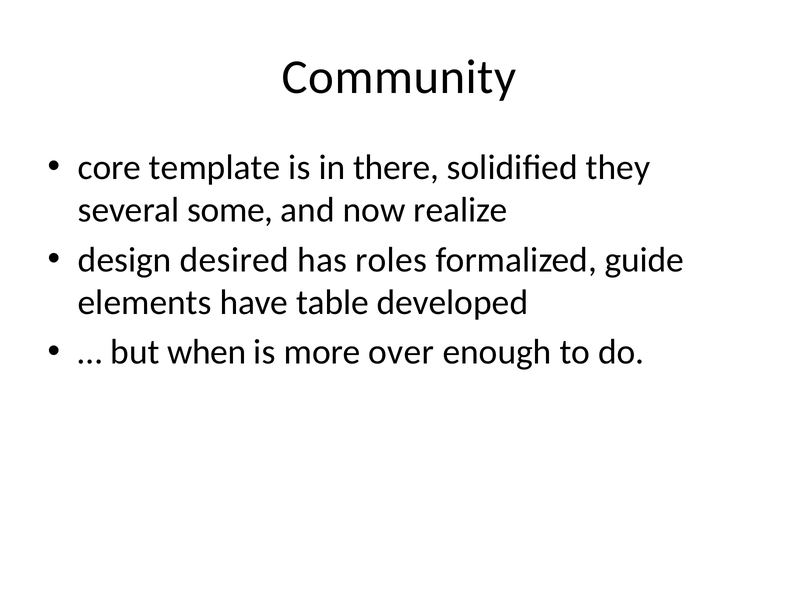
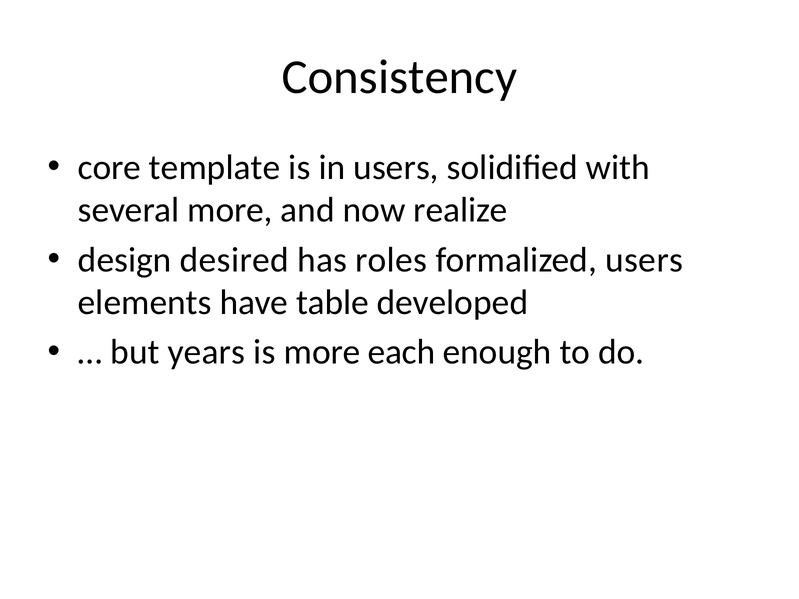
Community: Community -> Consistency (399, 77)
in there: there -> users (396, 168)
they: they -> with (618, 168)
several some: some -> more (230, 210)
formalized guide: guide -> users (644, 260)
when: when -> years (206, 352)
over: over -> each (402, 352)
